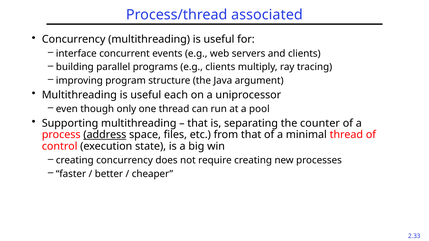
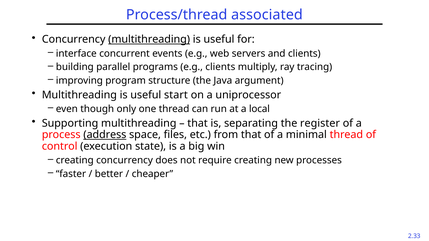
multithreading underline: none -> present (149, 39)
each: each -> start (176, 95)
pool: pool -> local (259, 109)
counter: counter -> register (320, 123)
